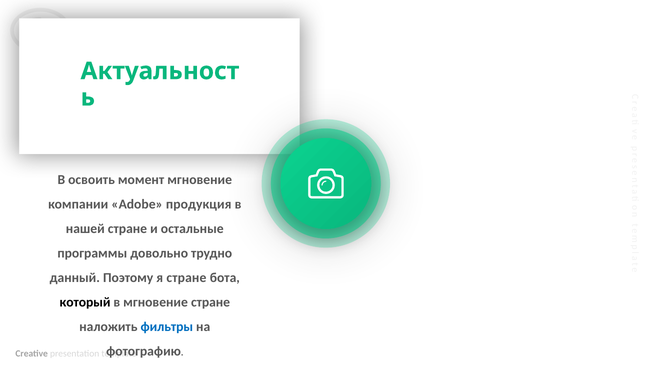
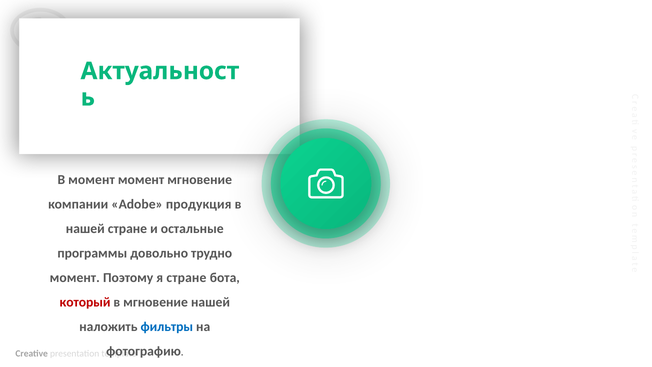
В освоить: освоить -> момент (91, 180)
данный: данный -> момент (75, 277)
который colour: black -> red (85, 302)
мгновение стране: стране -> нашей (210, 302)
